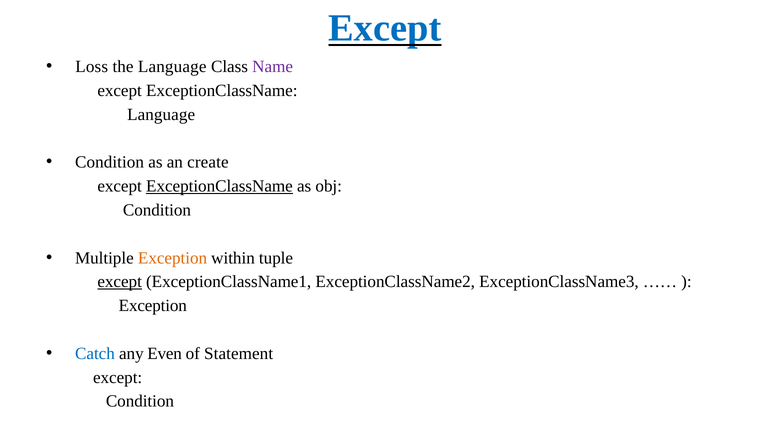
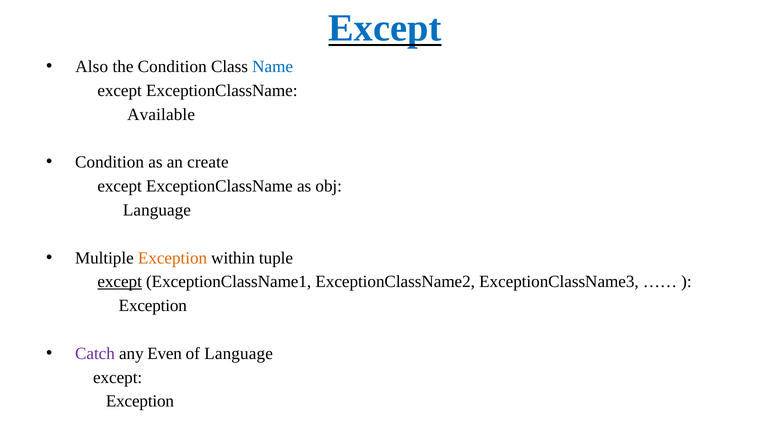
Loss: Loss -> Also (92, 67)
the Language: Language -> Condition (172, 67)
Name colour: purple -> blue (273, 67)
Language: Language -> Available (161, 114)
ExceptionClassName underline: present -> none (219, 186)
Condition: Condition -> Language (157, 210)
Catch colour: blue -> purple (95, 354)
of Statement: Statement -> Language (239, 354)
Condition: Condition -> Exception (140, 401)
